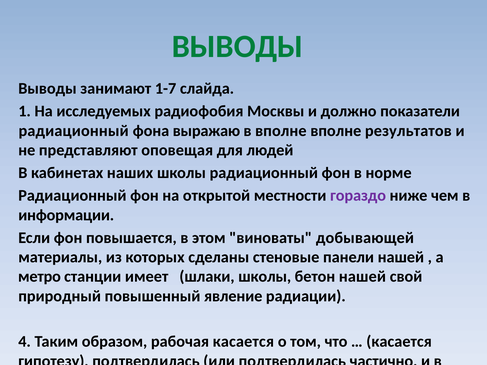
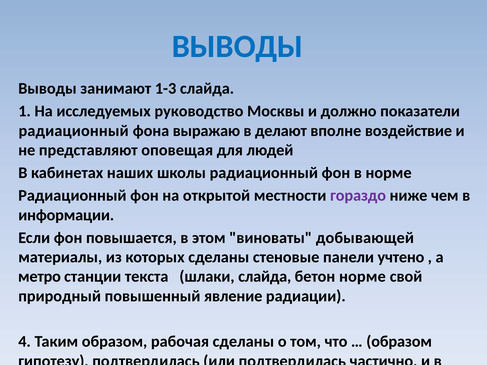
ВЫВОДЫ colour: green -> blue (237, 47)
1-7: 1-7 -> 1-3 (166, 89)
исследуемых радиофобия: радиофобия -> руководство (199, 111)
в вполне: вполне -> делают (281, 131)
результатов: результатов -> воздействие (408, 131)
панели нашей: нашей -> учтено (401, 257)
имеет: имеет -> текста (147, 277)
шлаки школы: школы -> слайда (265, 277)
бетон нашей: нашей -> норме (362, 277)
рабочая касается: касается -> сделаны (243, 342)
касается: касается -> образом (399, 342)
